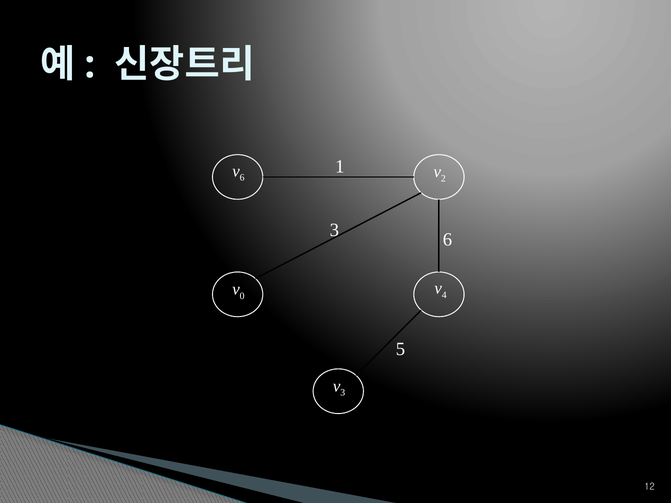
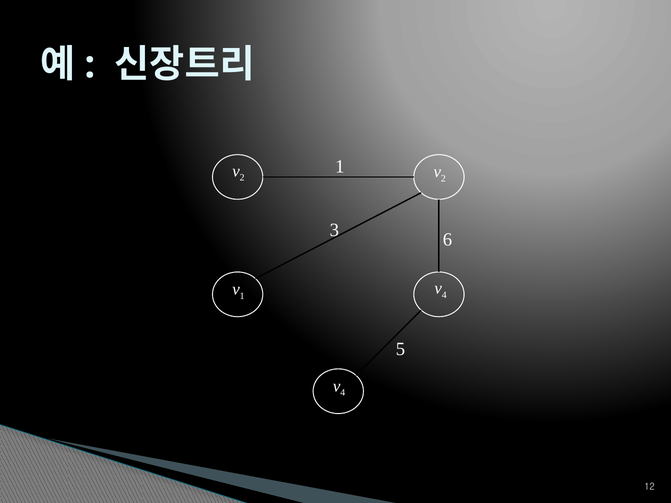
6: 6 -> 2 (242, 178)
0: 0 -> 1 (242, 296)
3: 3 -> 4 (343, 393)
